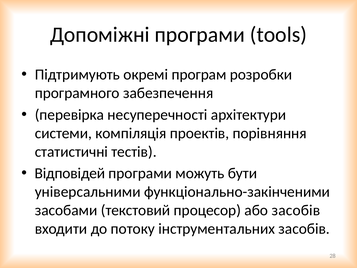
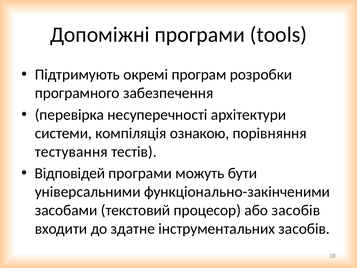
проектів: проектів -> ознакою (200, 133)
статистичні: статистичні -> тестування (71, 152)
потоку: потоку -> здатне (133, 229)
